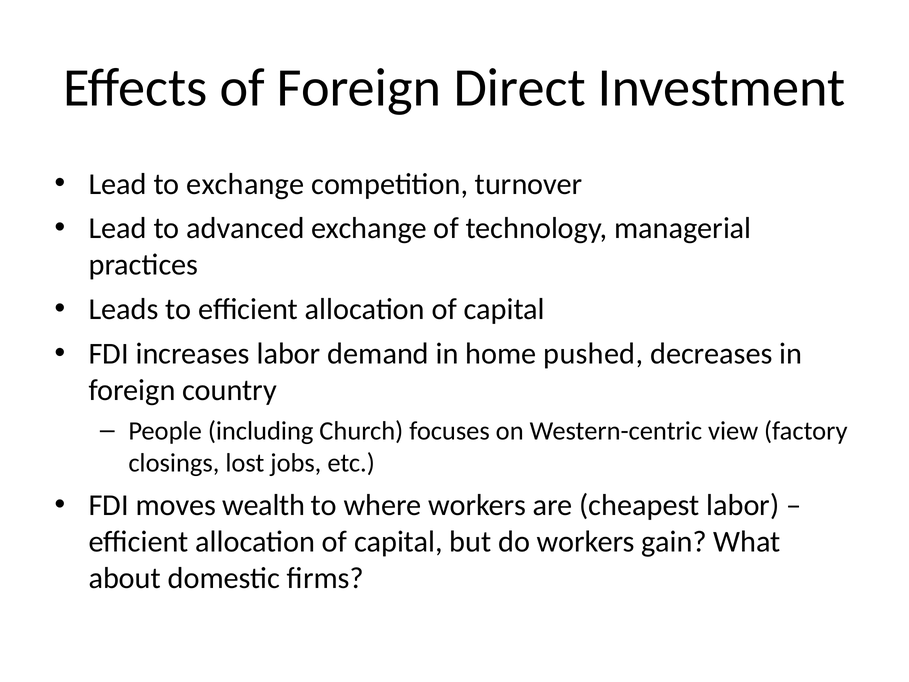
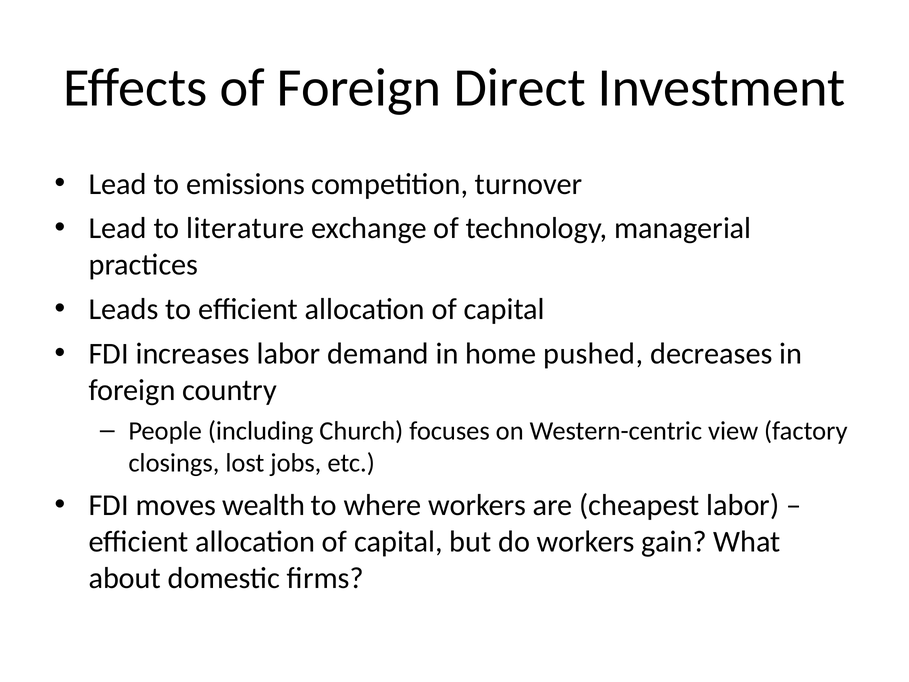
to exchange: exchange -> emissions (246, 184)
advanced: advanced -> literature (245, 228)
